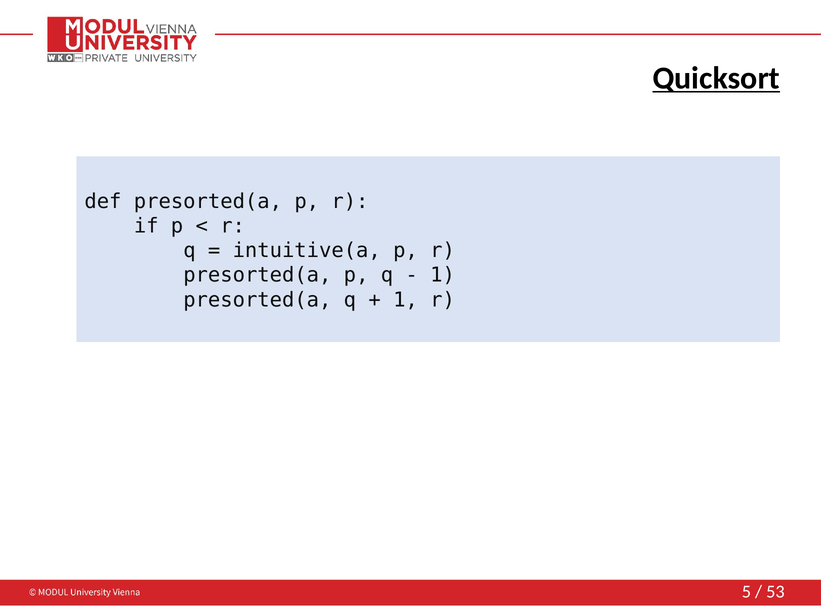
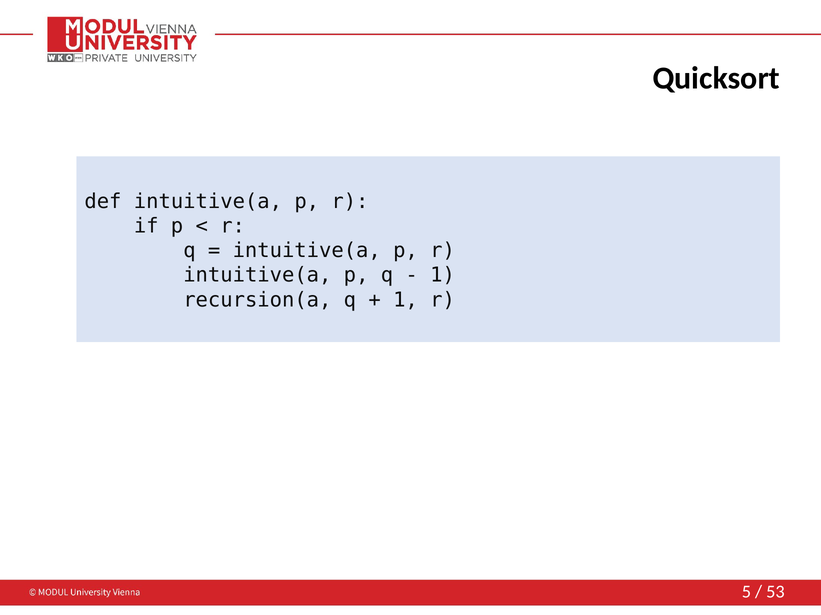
Quicksort underline: present -> none (716, 78)
def presorted(a: presorted(a -> intuitive(a (208, 202)
presorted(a: presorted(a -> intuitive(a (257, 276)
presorted(a: presorted(a -> recursion(a (257, 300)
